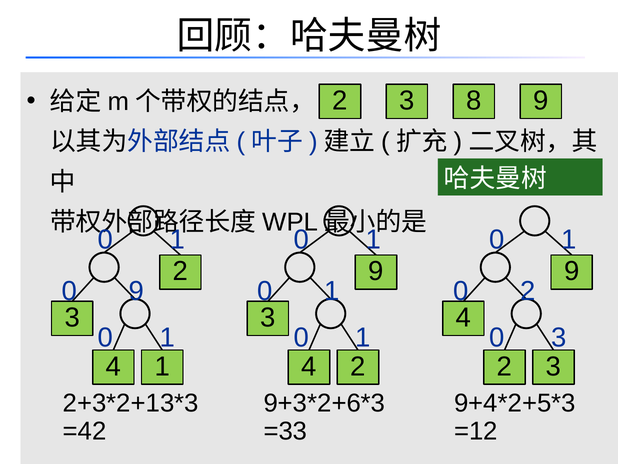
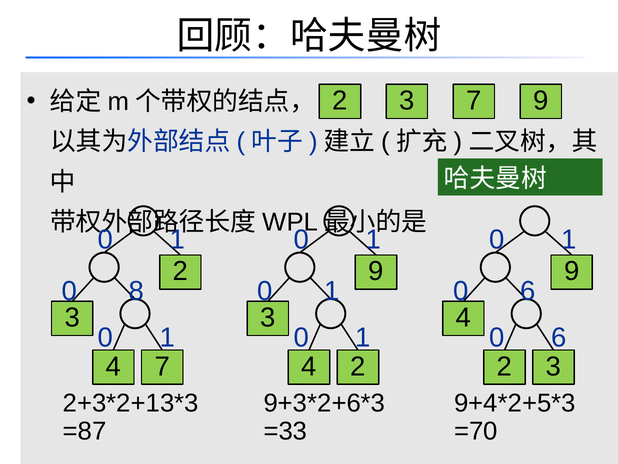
3 8: 8 -> 7 (474, 101)
0 9: 9 -> 8 (136, 291)
2: 2 -> 6 (528, 291)
3: 3 -> 6 (559, 337)
4 1: 1 -> 7 (162, 366)
=42: =42 -> =87 (85, 431)
=12: =12 -> =70 (476, 431)
